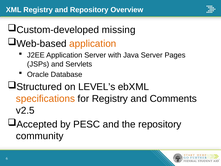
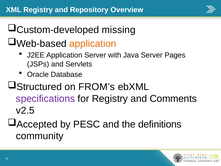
LEVEL’s: LEVEL’s -> FROM’s (97, 87)
specifications colour: orange -> purple (45, 99)
the repository: repository -> definitions (160, 124)
